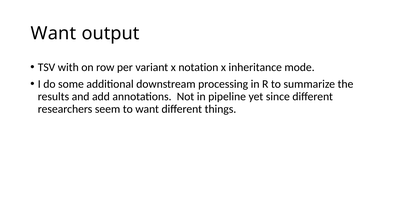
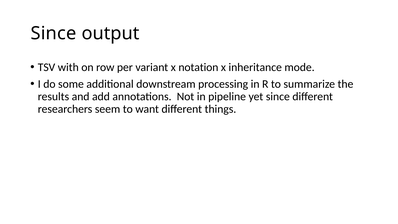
Want: Want -> Since (53, 33)
